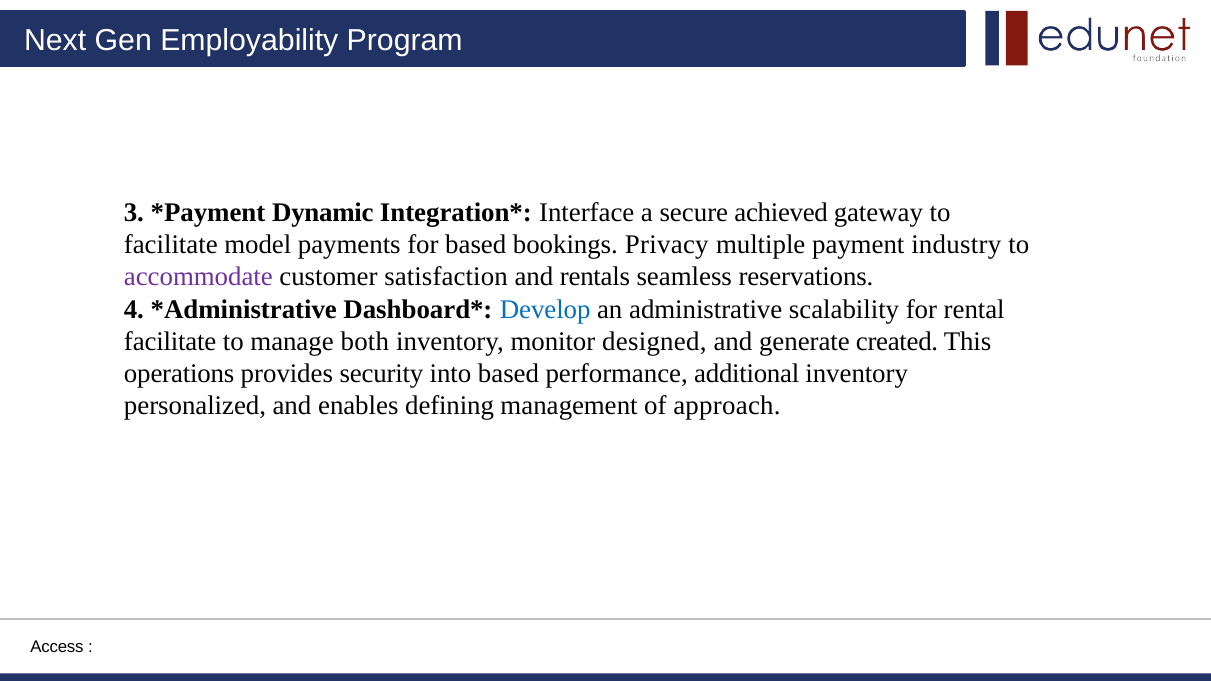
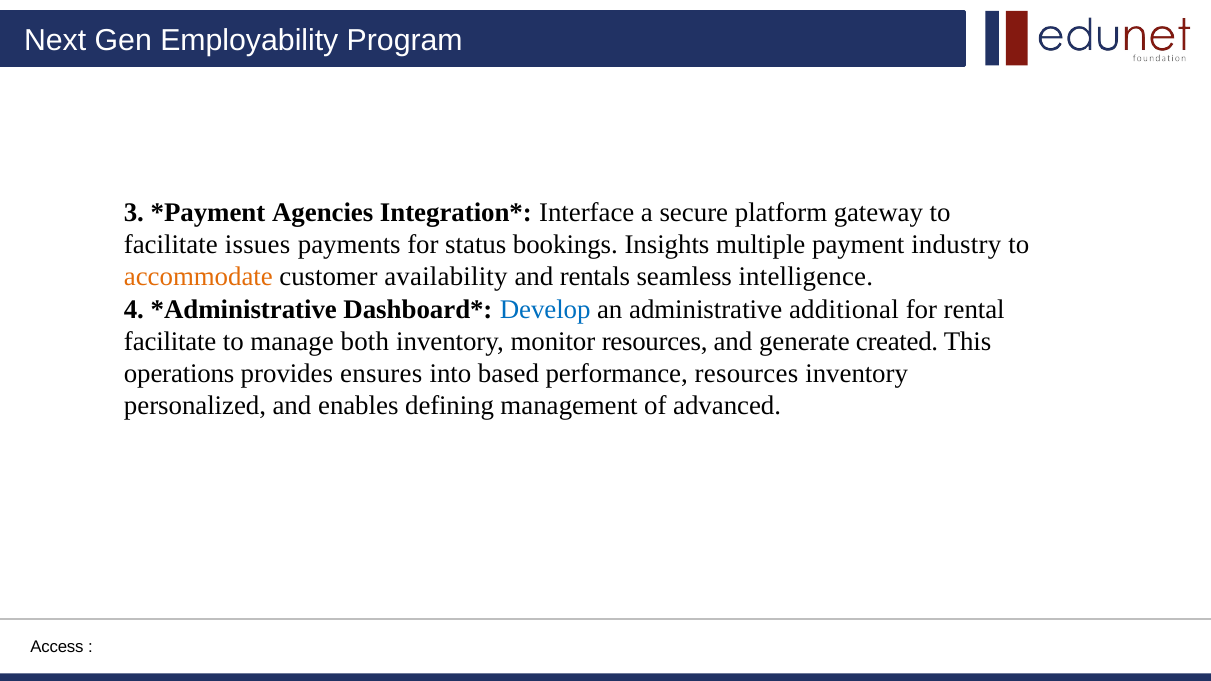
Dynamic: Dynamic -> Agencies (323, 213)
achieved: achieved -> platform (781, 213)
model: model -> issues (258, 245)
for based: based -> status (476, 245)
Privacy: Privacy -> Insights (667, 245)
accommodate colour: purple -> orange (198, 277)
satisfaction: satisfaction -> availability (446, 277)
reservations: reservations -> intelligence (806, 277)
scalability: scalability -> additional (844, 309)
monitor designed: designed -> resources (655, 342)
security: security -> ensures (381, 374)
performance additional: additional -> resources (746, 374)
approach: approach -> advanced (727, 406)
